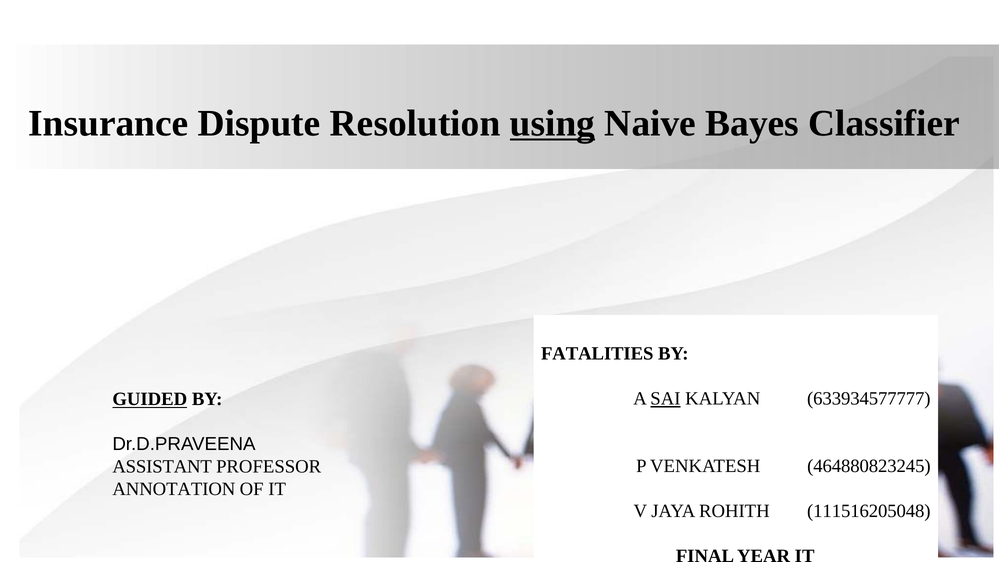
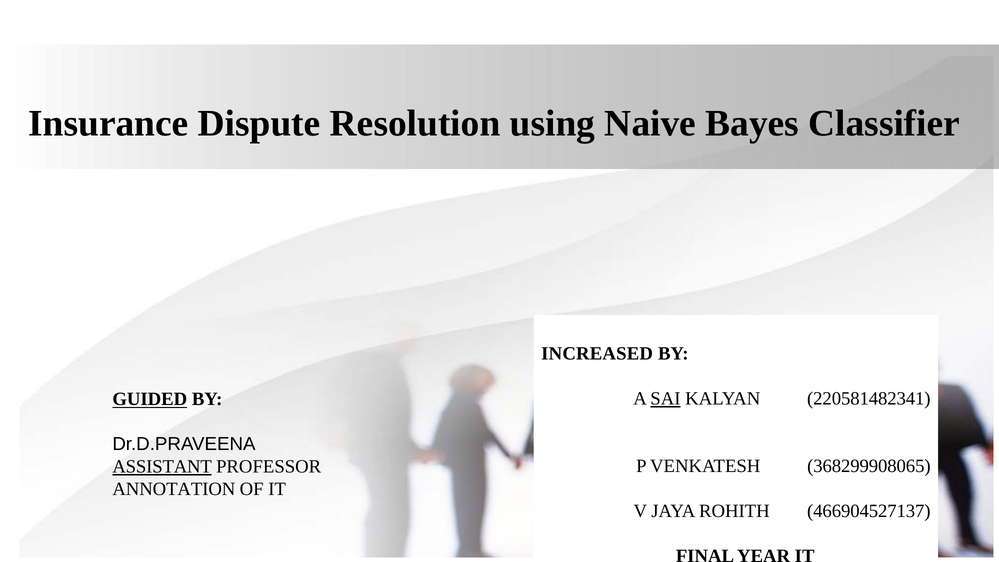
using underline: present -> none (552, 123)
FATALITIES: FATALITIES -> INCREASED (597, 354)
633934577777: 633934577777 -> 220581482341 (869, 399)
464880823245: 464880823245 -> 368299908065 (869, 466)
ASSISTANT underline: none -> present (162, 467)
111516205048: 111516205048 -> 466904527137 (869, 511)
